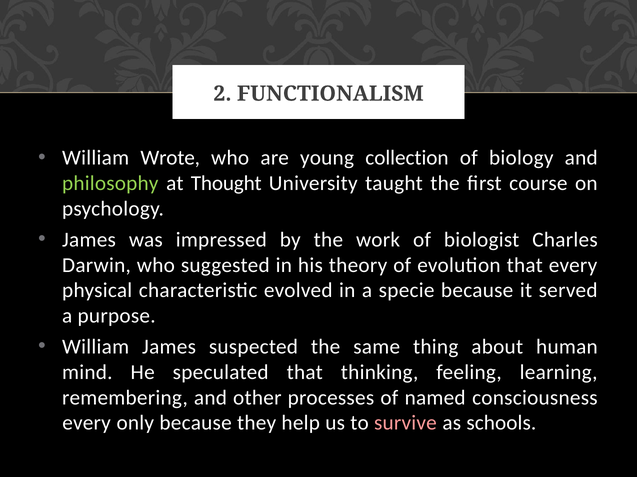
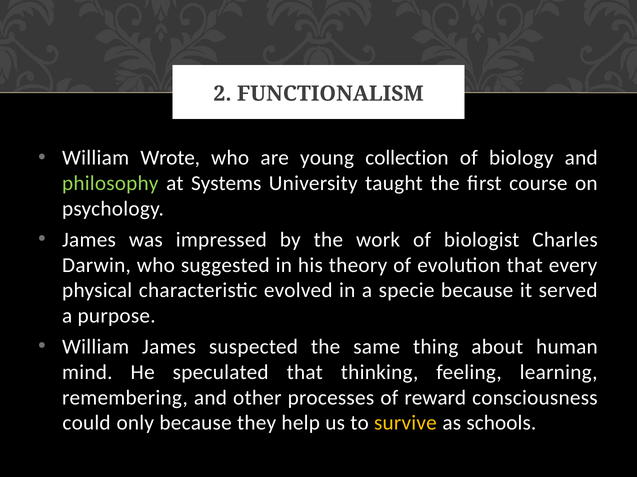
Thought: Thought -> Systems (226, 184)
named: named -> reward (435, 398)
every: every -> could (87, 424)
survive colour: pink -> yellow (405, 424)
